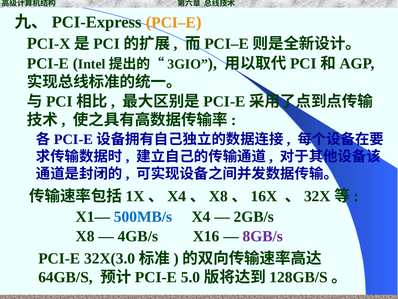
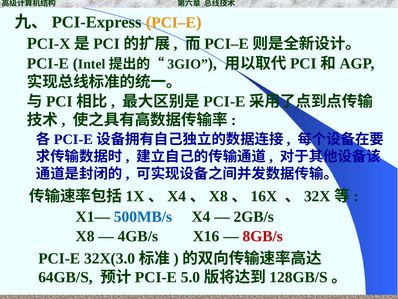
8GB/s colour: purple -> red (263, 236)
